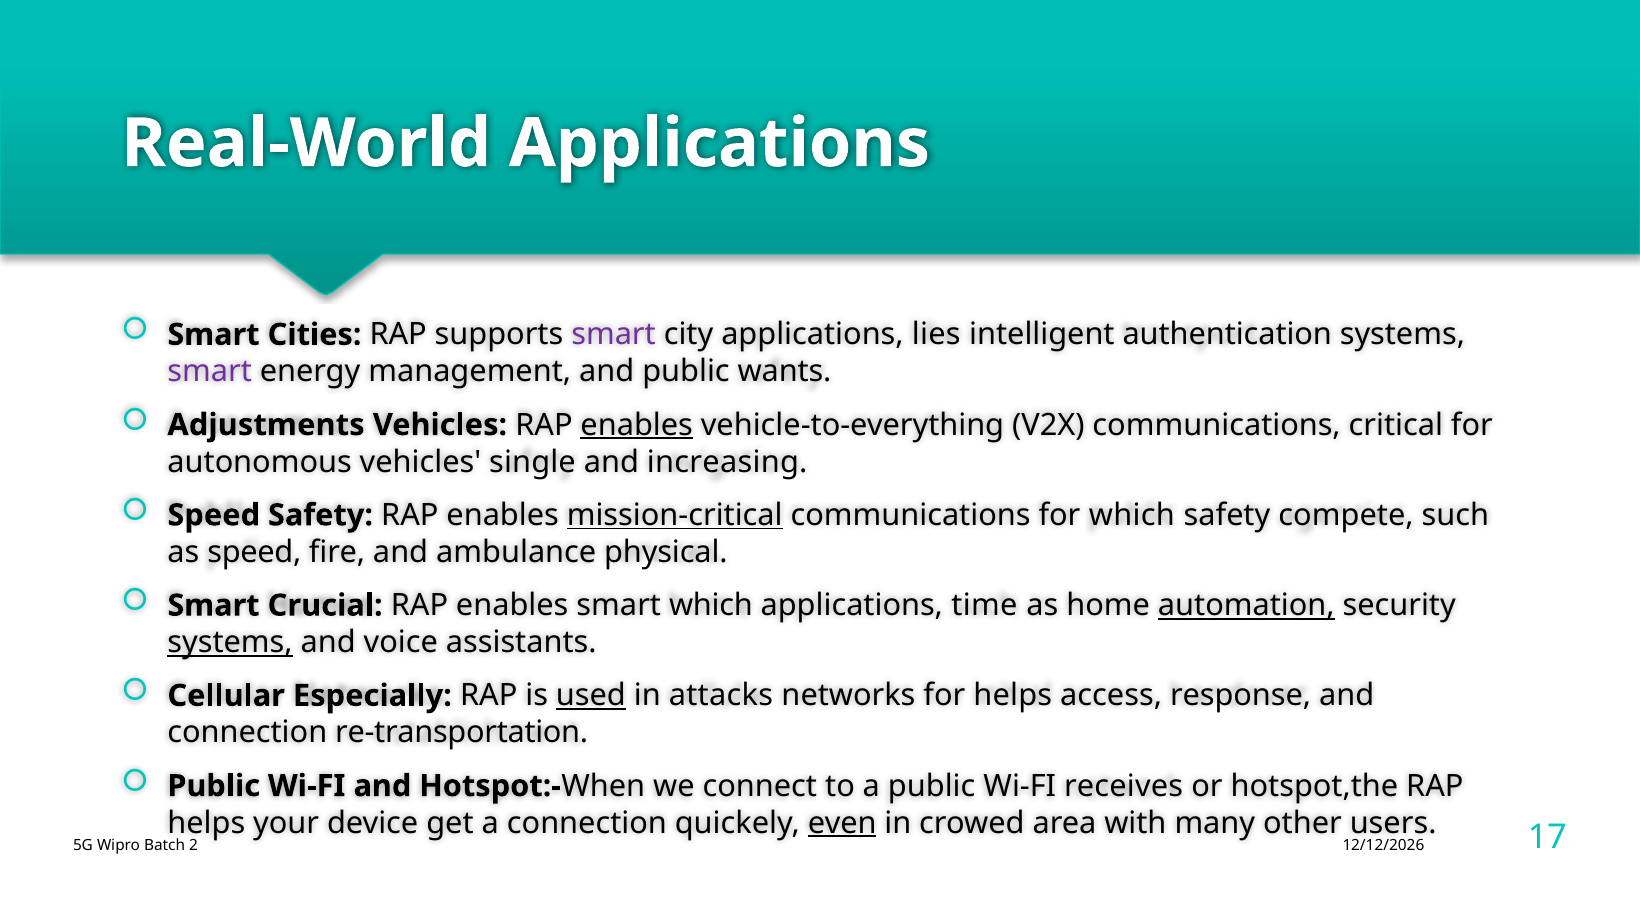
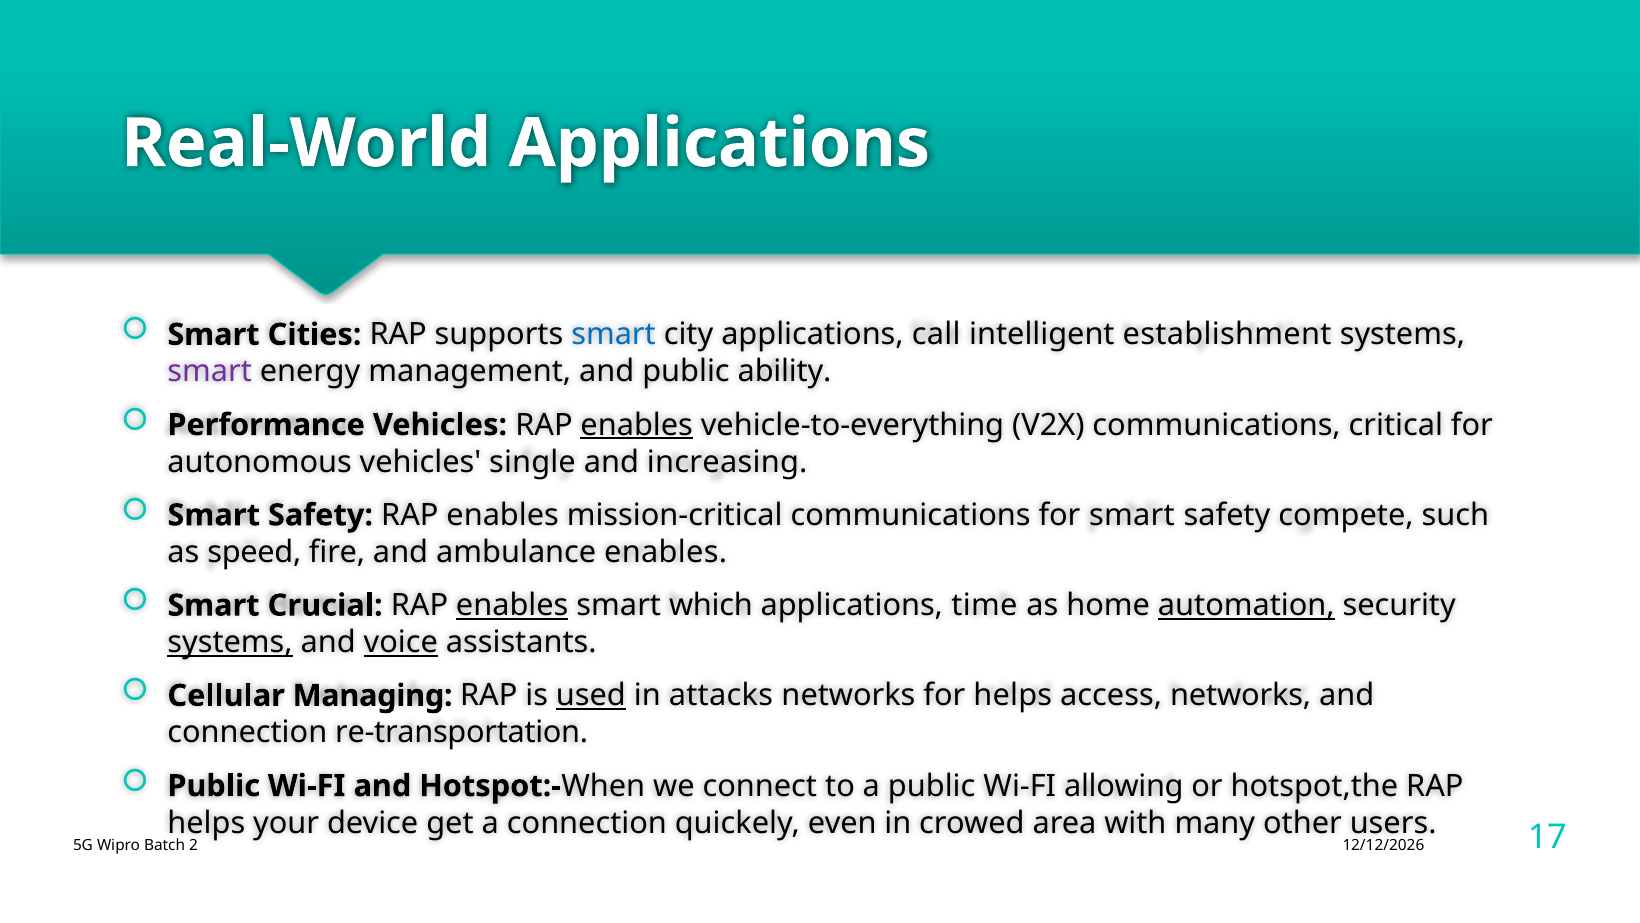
smart colour: purple -> blue (614, 334)
lies: lies -> call (936, 334)
authentication: authentication -> establishment (1227, 334)
wants: wants -> ability (785, 371)
Adjustments: Adjustments -> Performance (266, 425)
Speed: Speed -> Smart (214, 515)
mission-critical underline: present -> none (675, 515)
for which: which -> smart (1132, 515)
ambulance physical: physical -> enables (666, 552)
enables underline: none -> present (512, 605)
voice underline: none -> present (401, 642)
Especially: Especially -> Managing (373, 695)
access response: response -> networks (1241, 695)
receives: receives -> allowing (1124, 786)
even underline: present -> none (842, 822)
